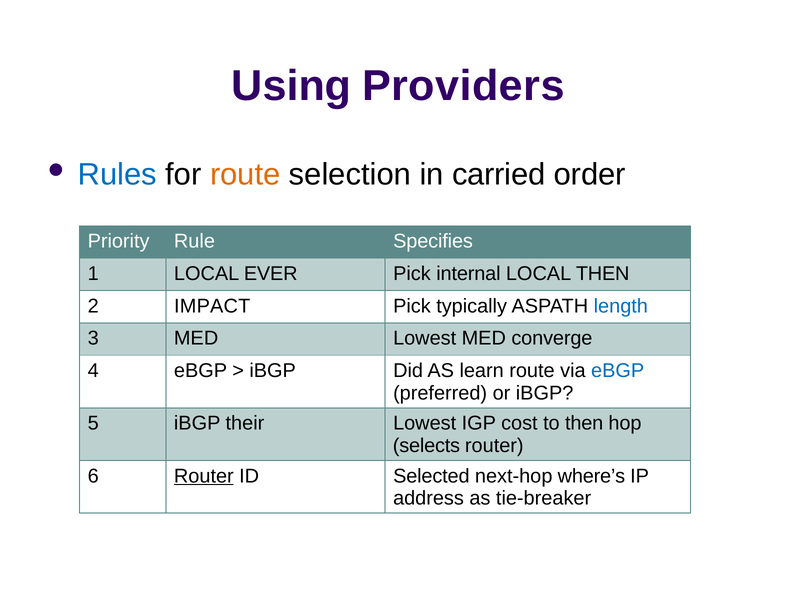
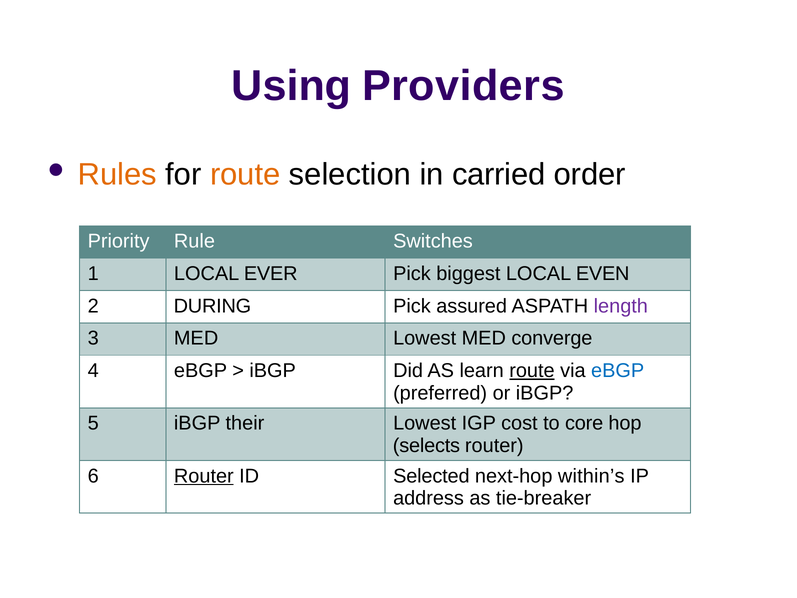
Rules colour: blue -> orange (117, 175)
Specifies: Specifies -> Switches (433, 241)
internal: internal -> biggest (468, 274)
LOCAL THEN: THEN -> EVEN (603, 274)
IMPACT: IMPACT -> DURING (212, 306)
typically: typically -> assured (472, 306)
length colour: blue -> purple (621, 306)
route underline: none -> present (532, 371)
to then: then -> core (584, 423)
where’s: where’s -> within’s (591, 476)
